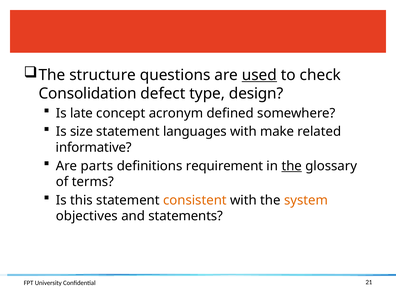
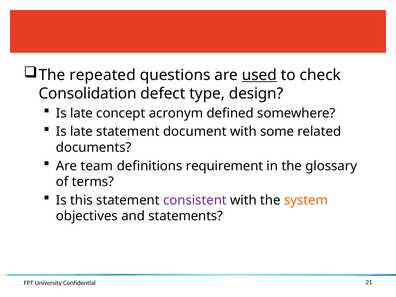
structure: structure -> repeated (103, 75)
size: size -> late (82, 132)
languages: languages -> document (195, 132)
make: make -> some (277, 132)
informative: informative -> documents (94, 147)
parts: parts -> team (97, 166)
the underline: present -> none (292, 166)
consistent colour: orange -> purple (195, 200)
